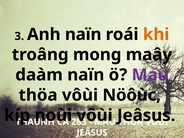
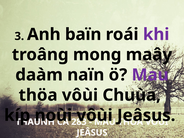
Anh naïn: naïn -> baïn (83, 34)
khi colour: orange -> purple (156, 34)
Nöôùc: Nöôùc -> Chuùa (132, 95)
